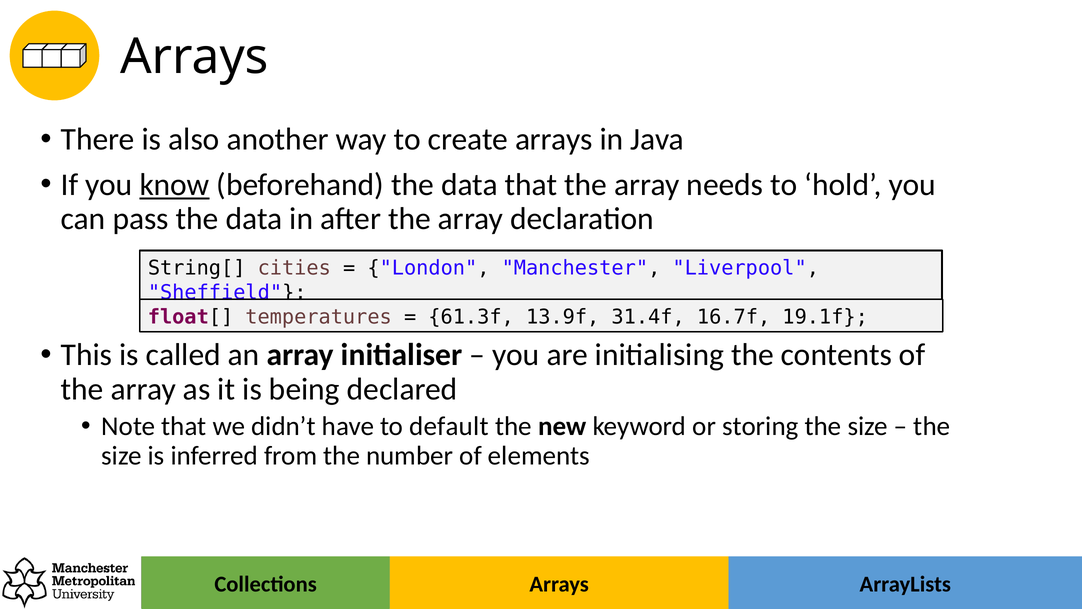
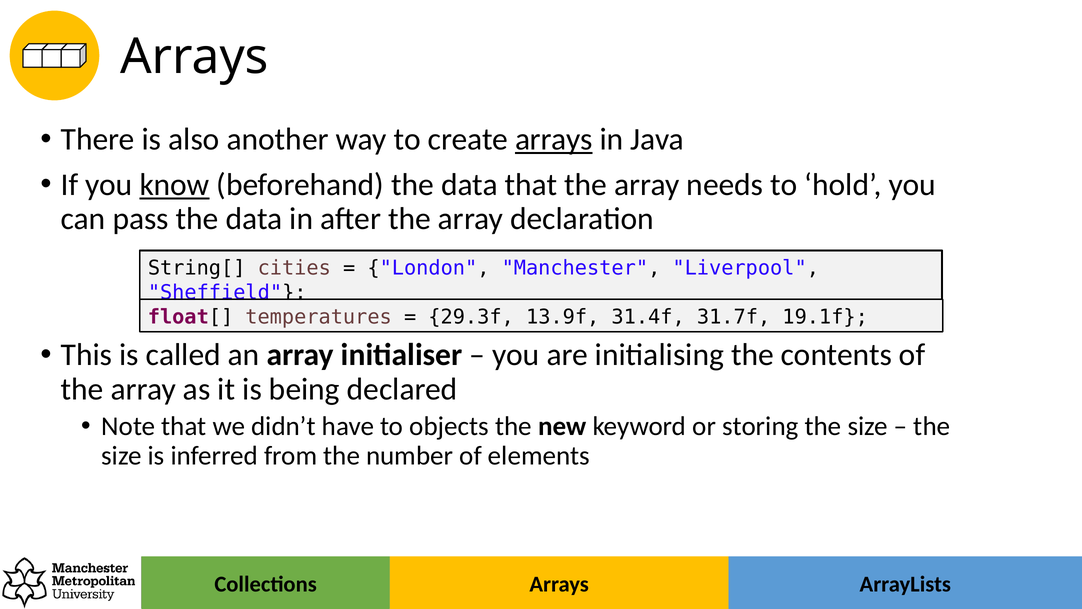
arrays underline: none -> present (554, 139)
61.3f: 61.3f -> 29.3f (471, 317)
16.7f: 16.7f -> 31.7f (734, 317)
default: default -> objects (449, 426)
